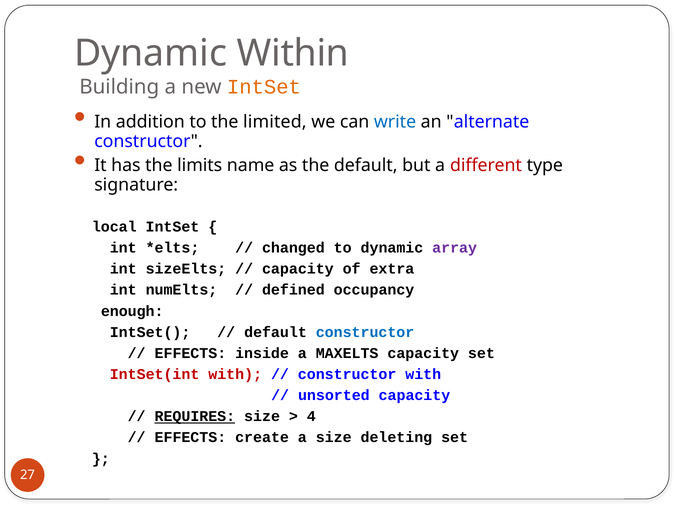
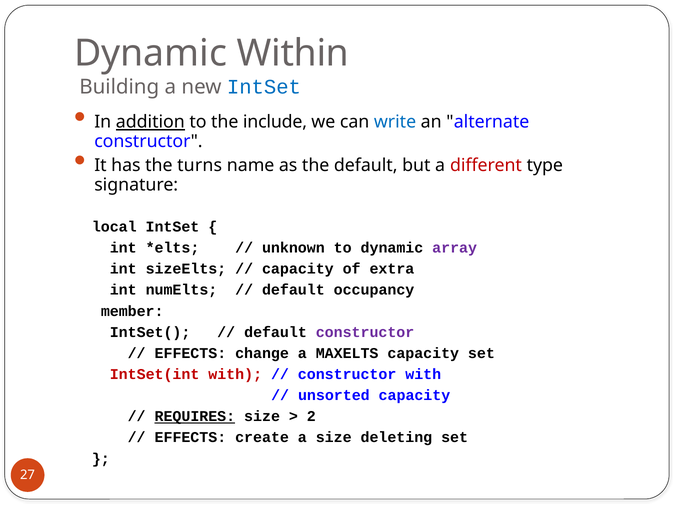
IntSet colour: orange -> blue (264, 87)
addition underline: none -> present (150, 122)
limited: limited -> include (275, 122)
limits: limits -> turns (200, 165)
changed: changed -> unknown (293, 248)
defined: defined -> default (293, 290)
enough: enough -> member (132, 311)
constructor colour: blue -> purple (365, 332)
inside: inside -> change (262, 353)
4: 4 -> 2 (311, 416)
